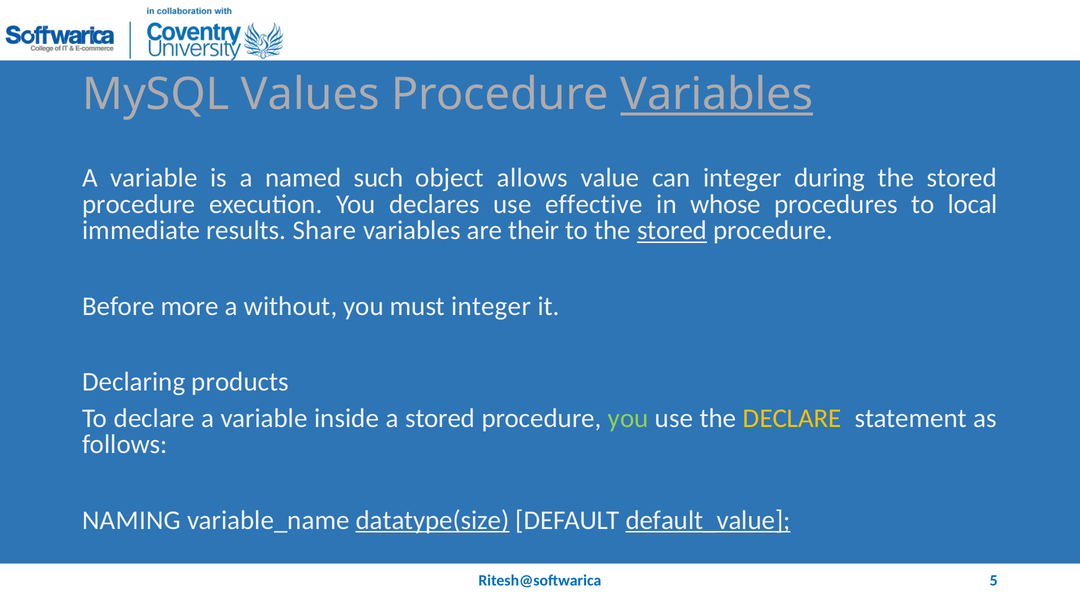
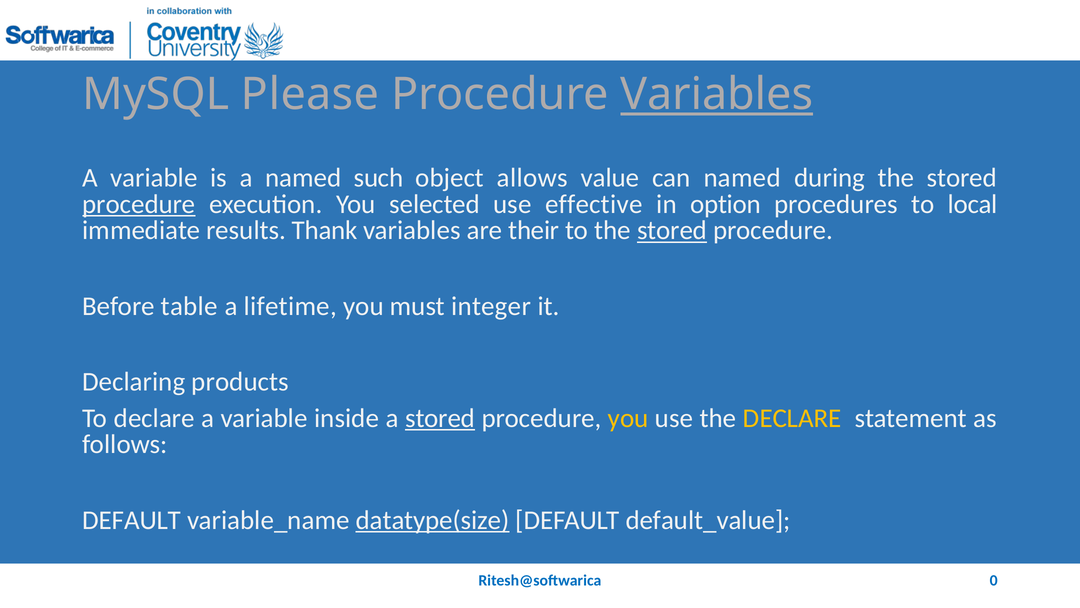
Values: Values -> Please (310, 95)
can integer: integer -> named (742, 178)
procedure underline: none -> present (139, 204)
declares: declares -> selected (435, 204)
whose: whose -> option (726, 204)
Share: Share -> Thank (325, 230)
more: more -> table (189, 306)
without: without -> lifetime (290, 306)
stored underline: none -> present (440, 418)
you colour: light green -> yellow (628, 418)
NAMING: NAMING -> DEFAULT (132, 520)
default_value underline: present -> none (708, 520)
5: 5 -> 0 (994, 580)
